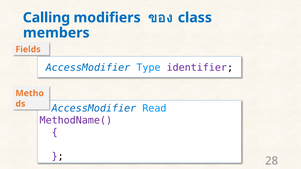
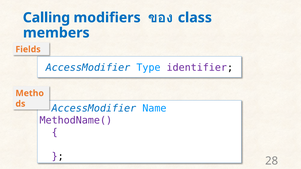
Read: Read -> Name (154, 108)
